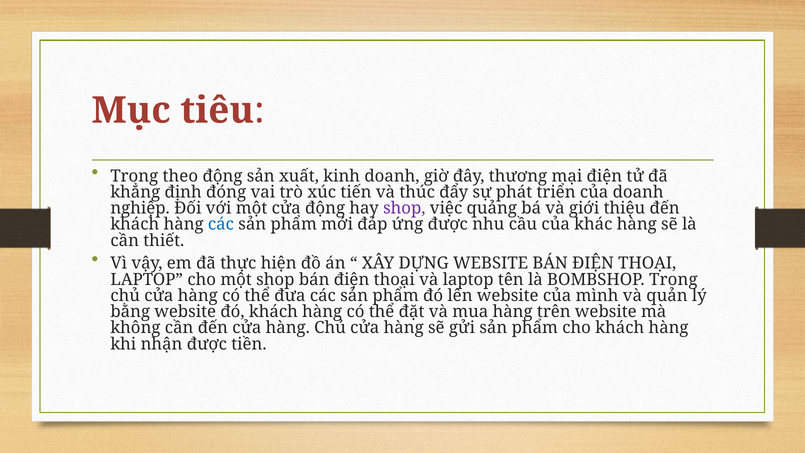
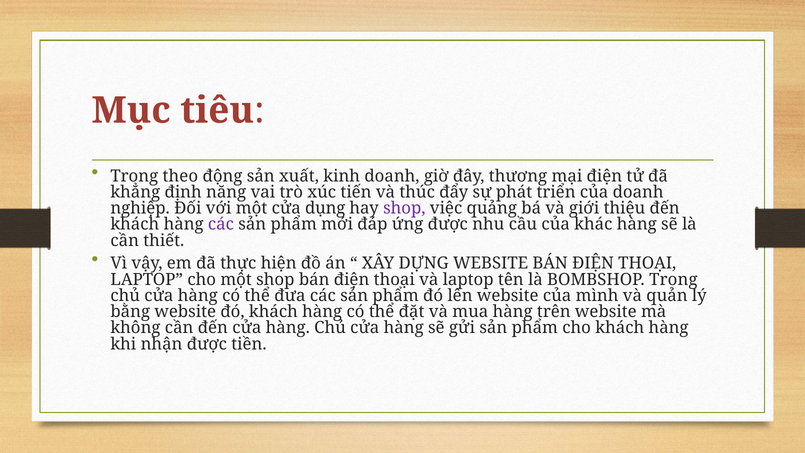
đóng: đóng -> năng (226, 192)
cửa động: động -> dụng (325, 208)
các colour: blue -> purple (221, 224)
